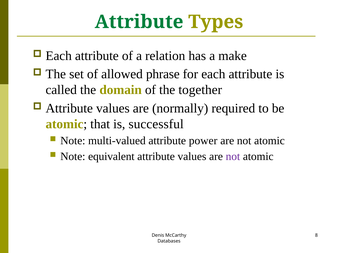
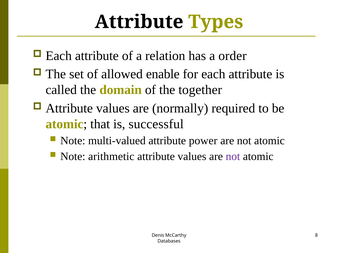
Attribute colour: green -> black (139, 22)
make: make -> order (233, 56)
phrase: phrase -> enable (163, 74)
equivalent: equivalent -> arithmetic (111, 157)
